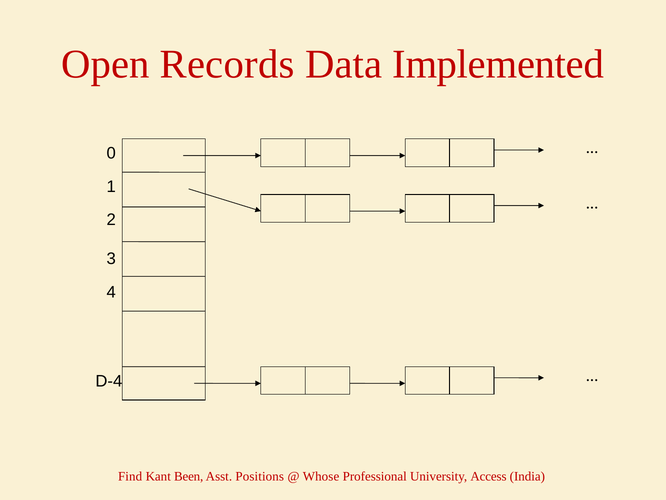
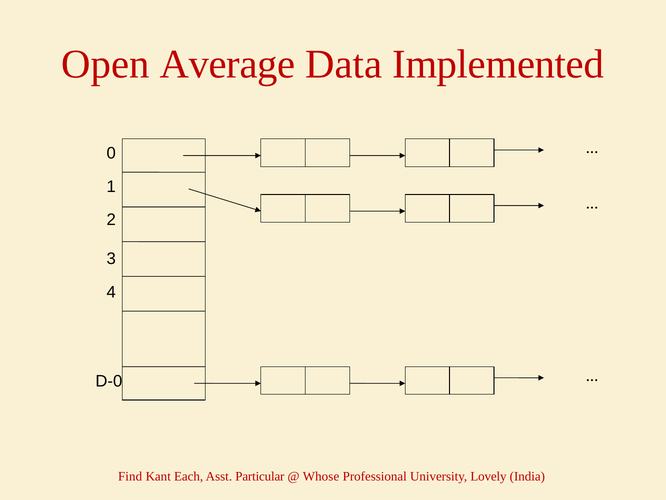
Records: Records -> Average (228, 64)
D-4: D-4 -> D-0 (109, 381)
Been: Been -> Each (189, 476)
Positions: Positions -> Particular (260, 476)
Access: Access -> Lovely (488, 476)
